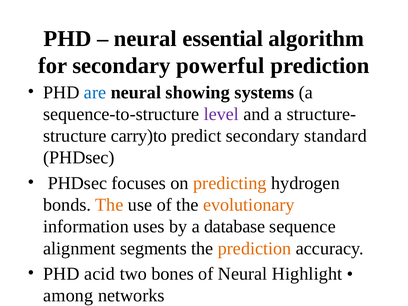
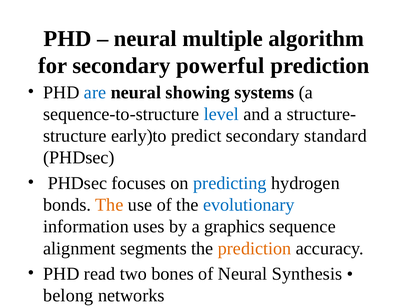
essential: essential -> multiple (223, 39)
level colour: purple -> blue (221, 114)
carry)to: carry)to -> early)to (139, 136)
predicting colour: orange -> blue (230, 183)
evolutionary colour: orange -> blue (249, 205)
database: database -> graphics (235, 227)
acid: acid -> read (100, 274)
Highlight: Highlight -> Synthesis (307, 274)
among: among -> belong (68, 296)
